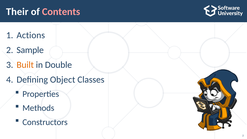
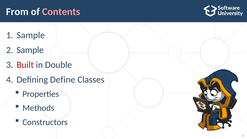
Their: Their -> From (17, 12)
Actions: Actions -> Sample (31, 35)
Built colour: orange -> red (25, 65)
Object: Object -> Define (63, 80)
